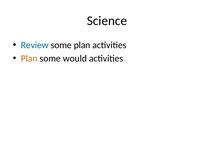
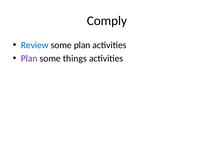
Science: Science -> Comply (107, 21)
Plan colour: orange -> purple (29, 58)
would: would -> things (75, 58)
